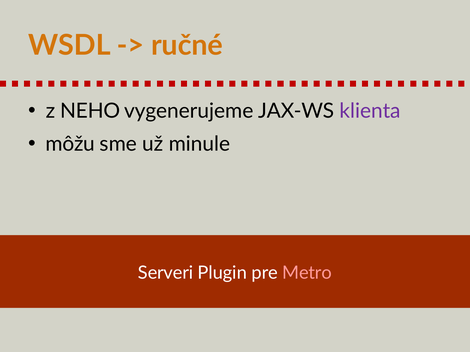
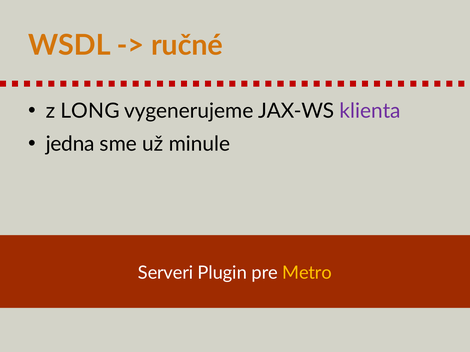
NEHO: NEHO -> LONG (90, 111)
môžu: môžu -> jedna (70, 144)
Metro colour: pink -> yellow (307, 273)
